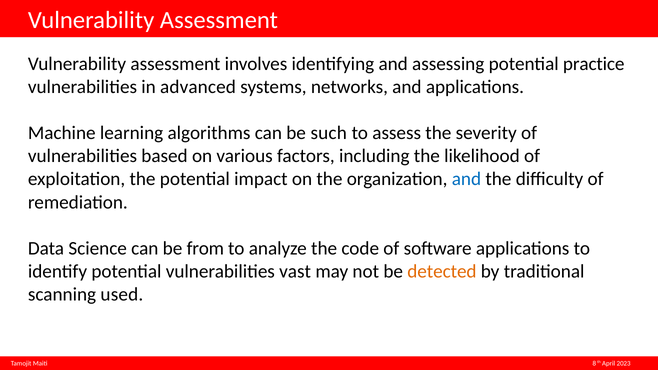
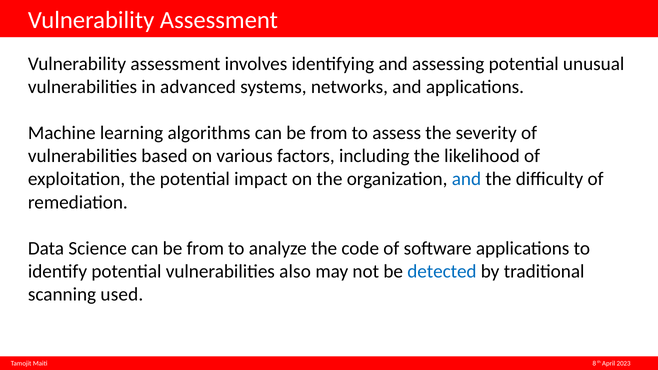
practice: practice -> unusual (594, 64)
algorithms can be such: such -> from (329, 133)
vast: vast -> also (295, 271)
detected colour: orange -> blue (442, 271)
